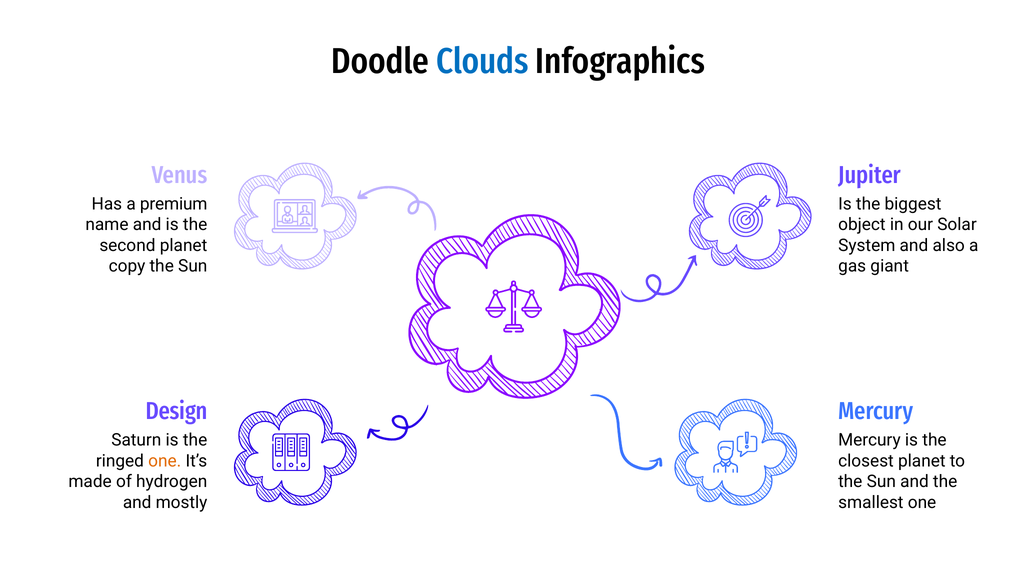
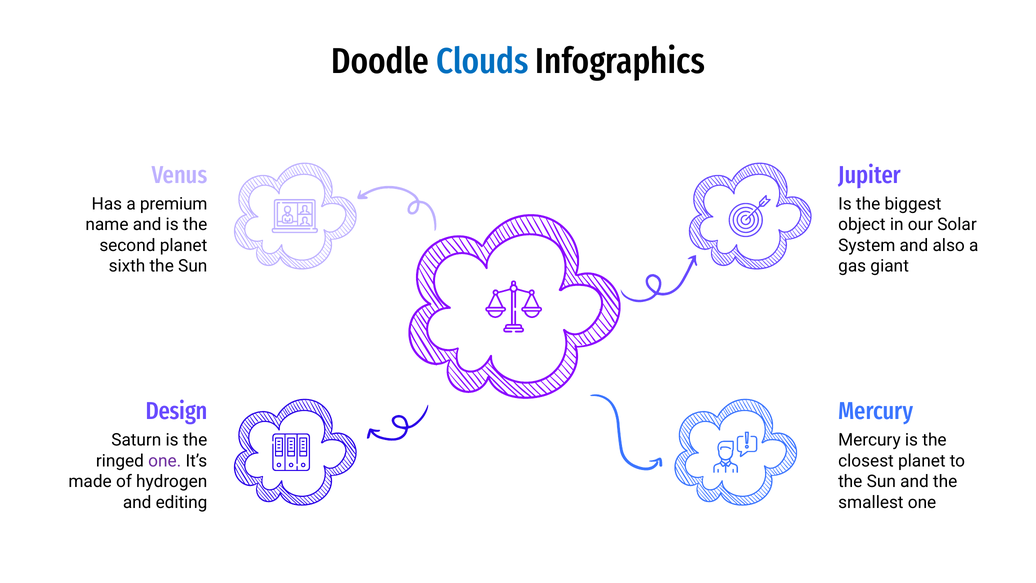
copy: copy -> sixth (127, 266)
one colour: orange -> purple (165, 461)
mostly: mostly -> editing (182, 502)
